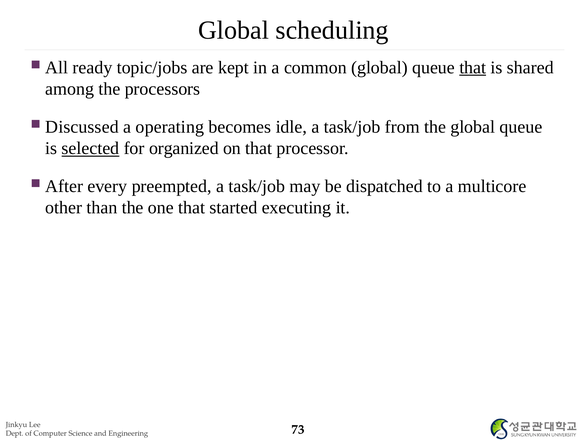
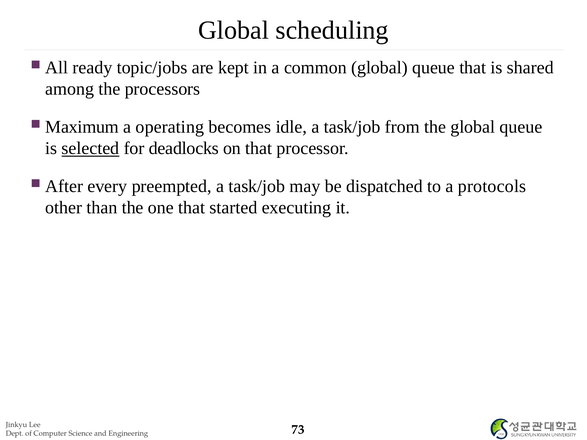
that underline: present -> none (473, 68)
Discussed: Discussed -> Maximum (82, 127)
organized: organized -> deadlocks (184, 148)
multicore: multicore -> protocols (492, 186)
